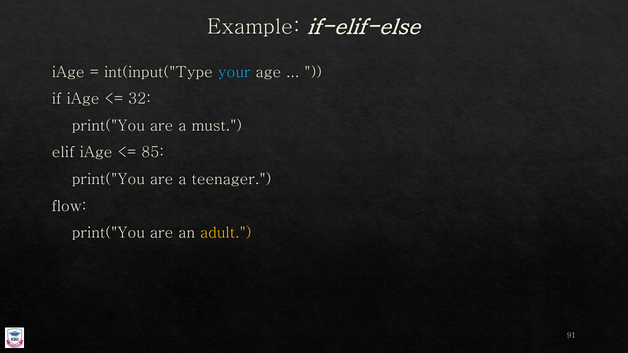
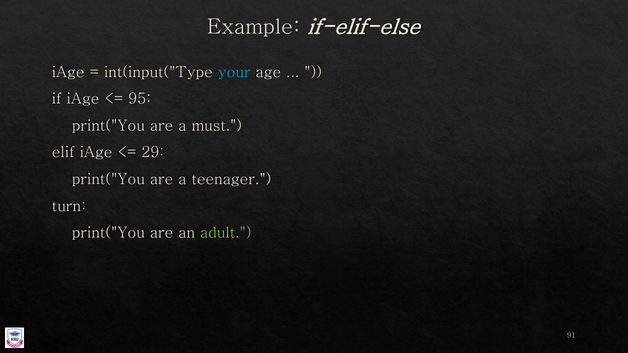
32: 32 -> 95 (140, 99)
85: 85 -> 29 (153, 153)
flow: flow -> turn (69, 206)
adult colour: yellow -> light green (226, 233)
